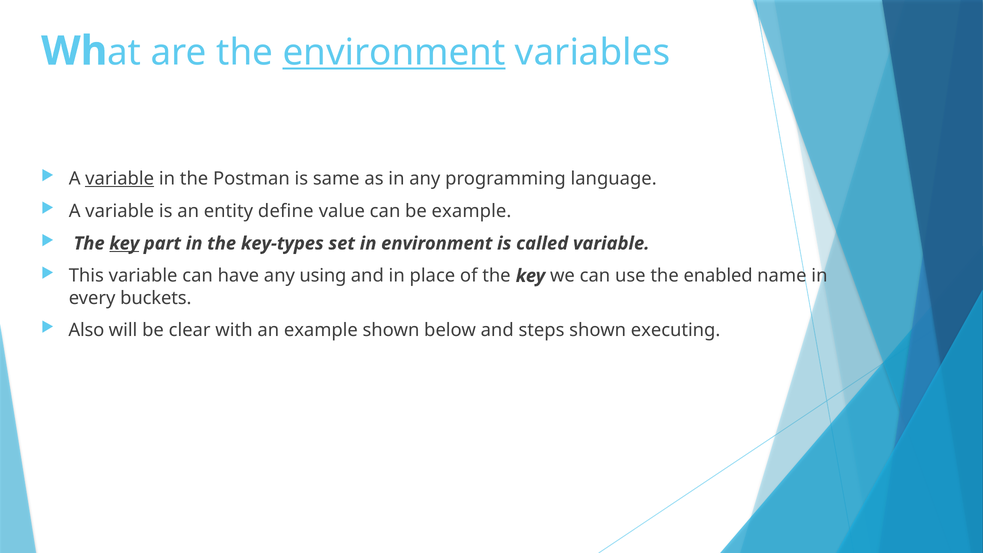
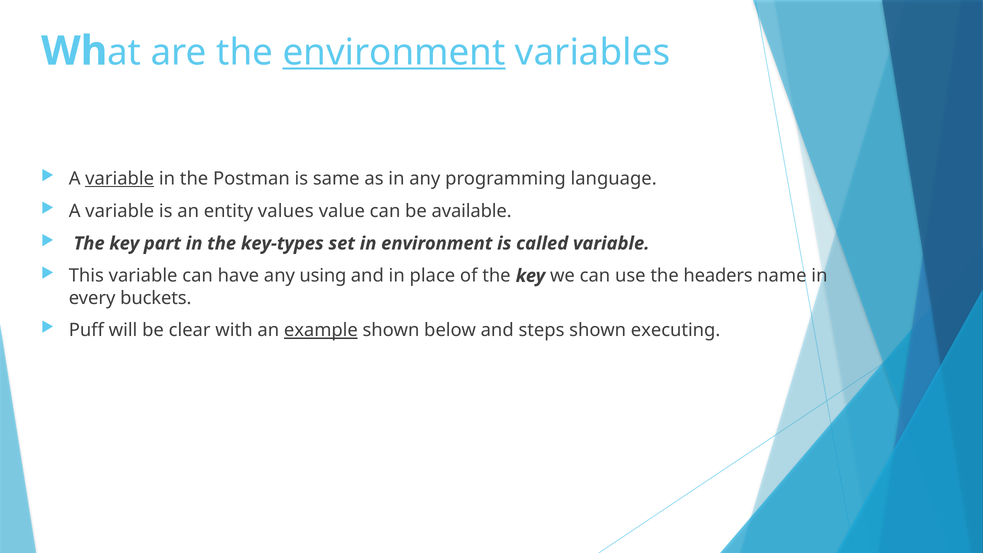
define: define -> values (286, 211)
be example: example -> available (472, 211)
key underline: present -> none (124, 243)
enabled: enabled -> headers (718, 276)
Also: Also -> Puff (86, 330)
example underline: none -> present (321, 330)
